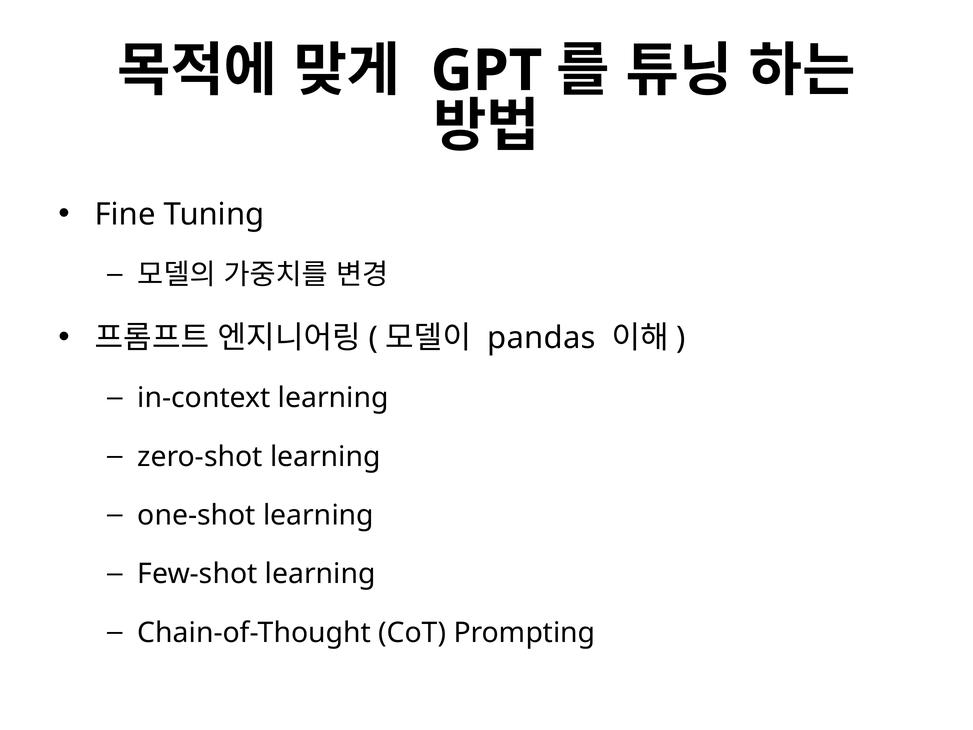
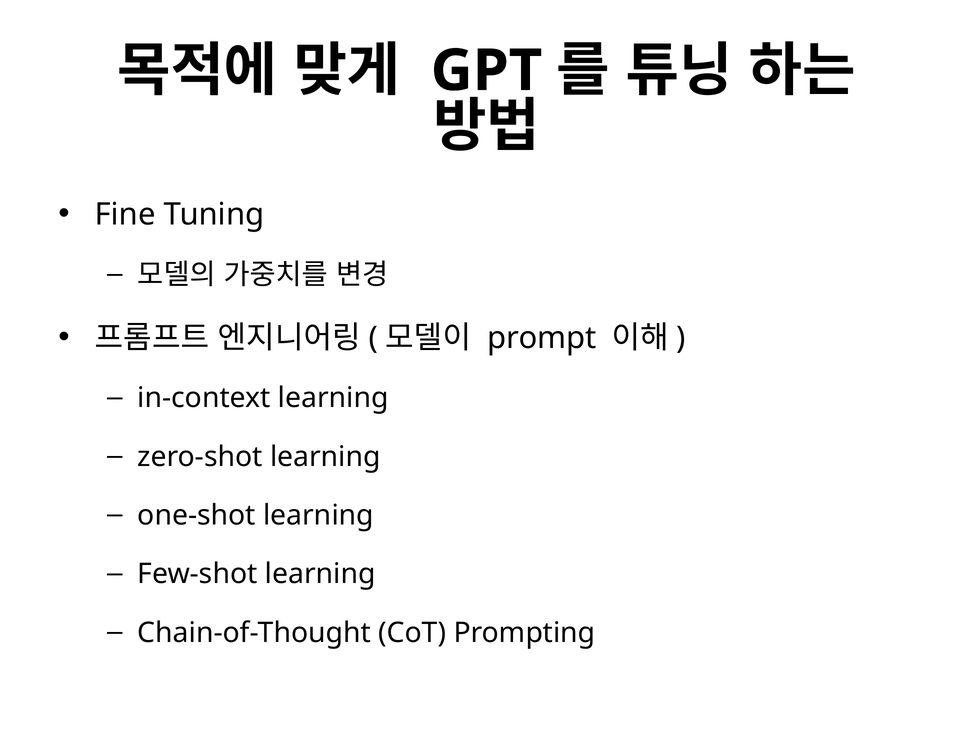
pandas: pandas -> prompt (542, 338)
